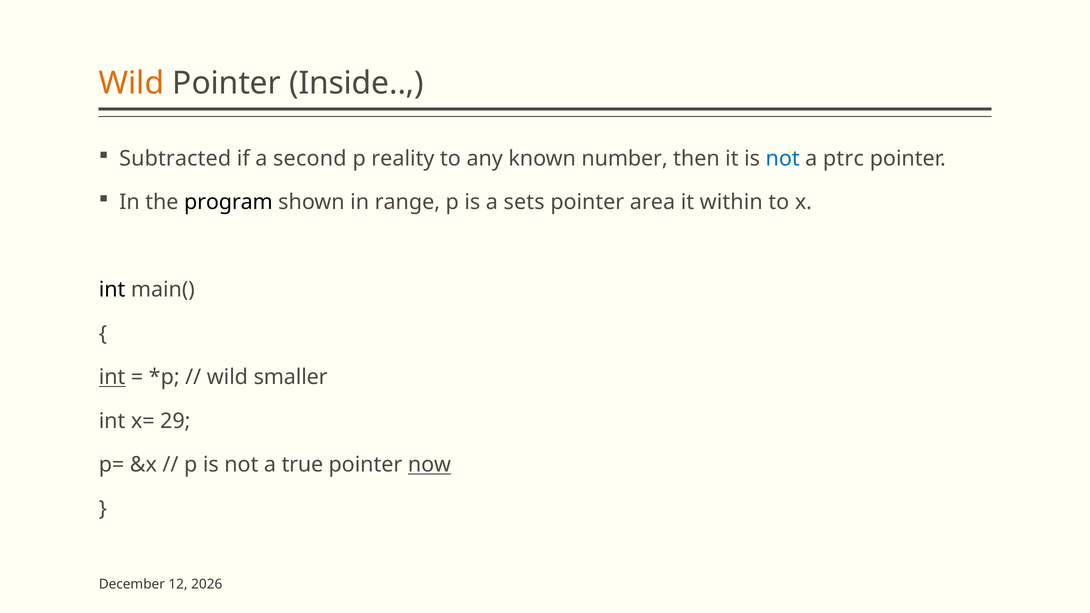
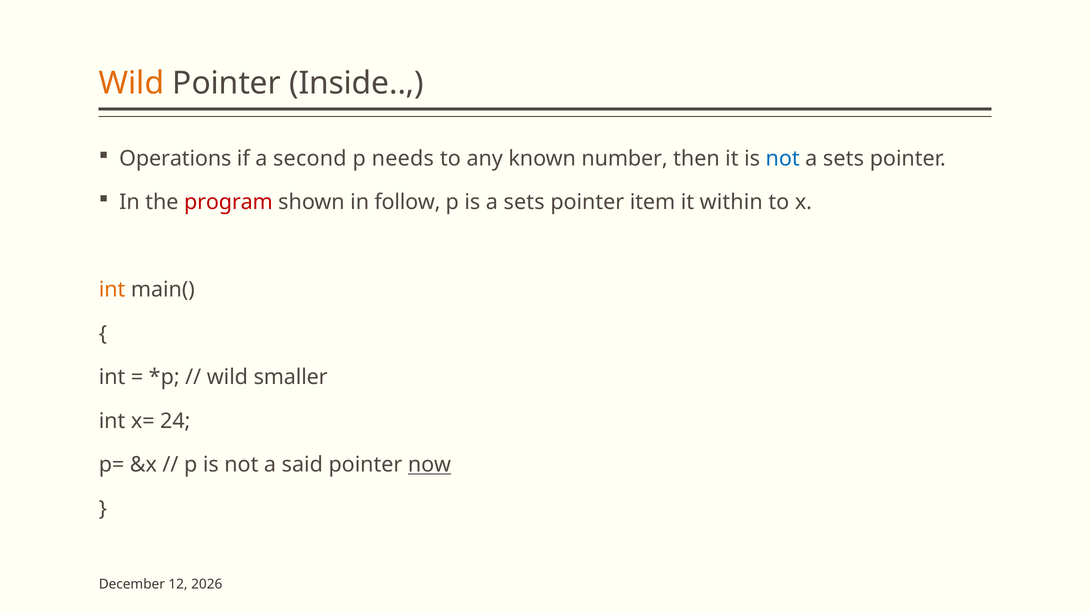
Subtracted: Subtracted -> Operations (175, 159)
reality: reality -> needs (403, 159)
ptrc: ptrc -> sets (843, 159)
program colour: black -> red (228, 202)
range: range -> follow (407, 202)
area: area -> item (652, 202)
int colour: black -> orange (112, 290)
int underline: present -> none (112, 377)
29: 29 -> 24 (175, 421)
true: true -> said (302, 465)
